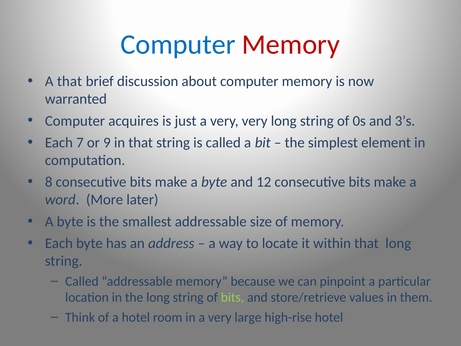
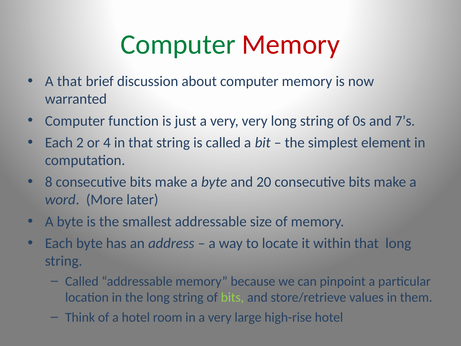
Computer colour: blue -> green (178, 45)
acquires: acquires -> function (134, 121)
3’s: 3’s -> 7’s (405, 121)
7: 7 -> 2 (80, 142)
9: 9 -> 4 (107, 142)
12: 12 -> 20 (264, 182)
